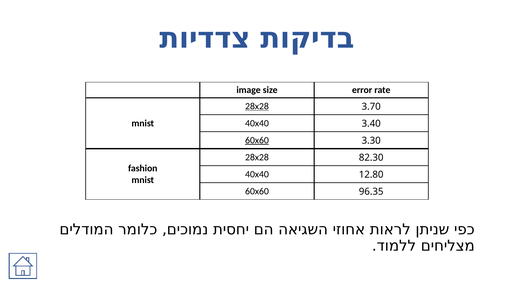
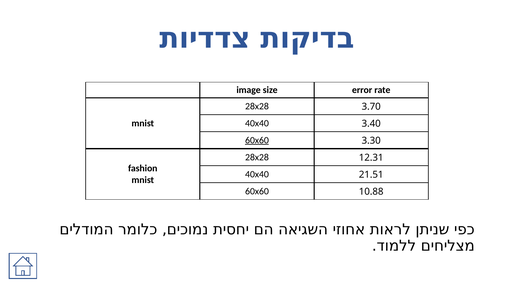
28x28 underline: present -> none (257, 106)
82.30: 82.30 -> 12.31 (371, 158)
12.80: 12.80 -> 21.51 (371, 175)
96.35: 96.35 -> 10.88 (371, 192)
